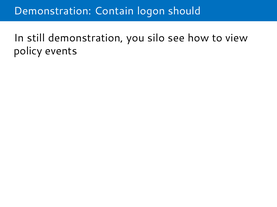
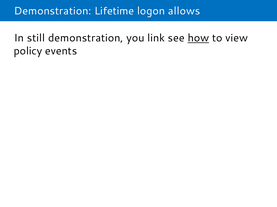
Contain: Contain -> Lifetime (114, 11)
should: should -> allows (184, 11)
silo: silo -> link (156, 38)
how underline: none -> present (198, 38)
